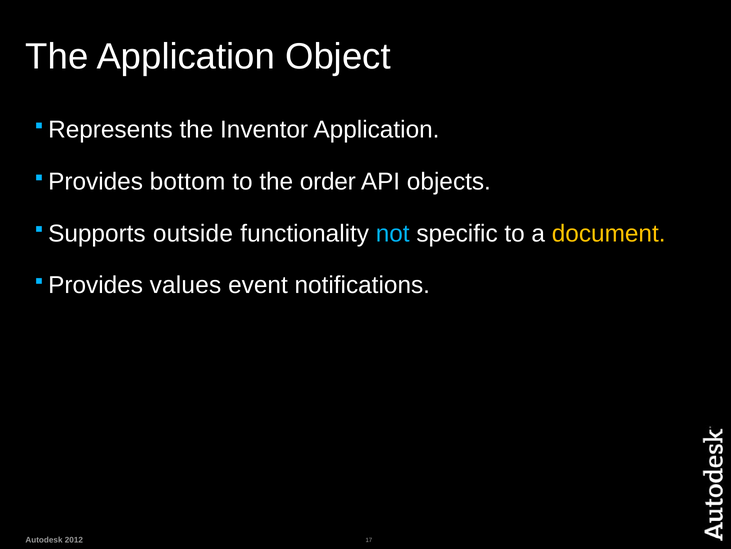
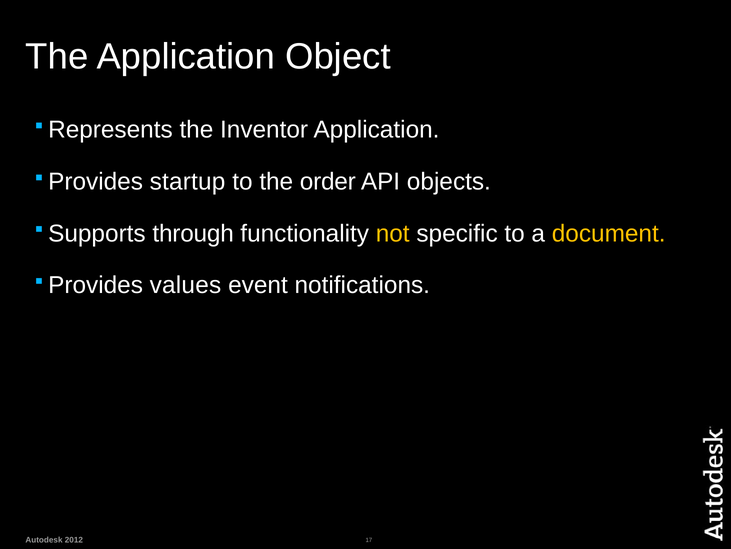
bottom: bottom -> startup (188, 181)
outside: outside -> through (193, 233)
not colour: light blue -> yellow (393, 233)
